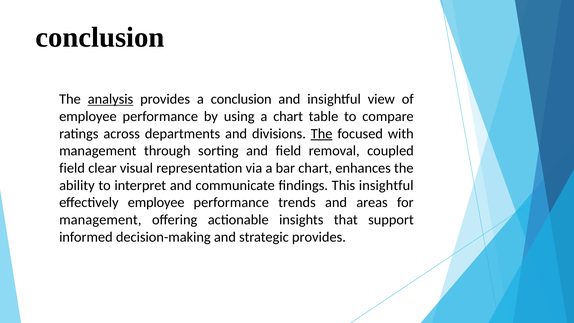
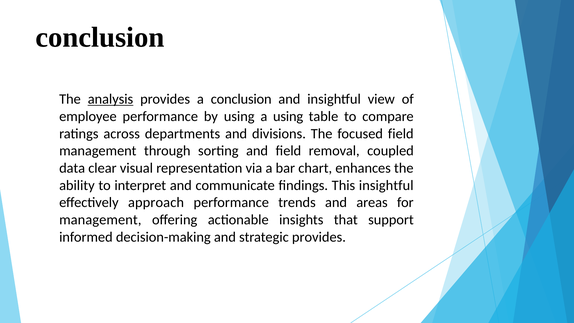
a chart: chart -> using (288, 116)
The underline: present -> none (322, 134)
focused with: with -> field (401, 134)
field: field -> data (72, 168)
effectively employee: employee -> approach (156, 202)
